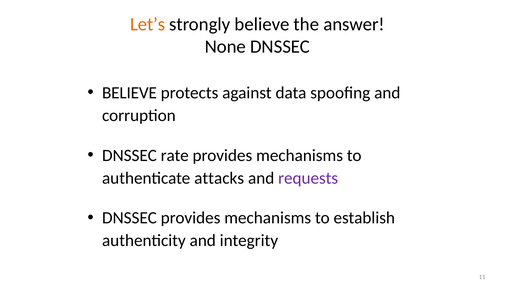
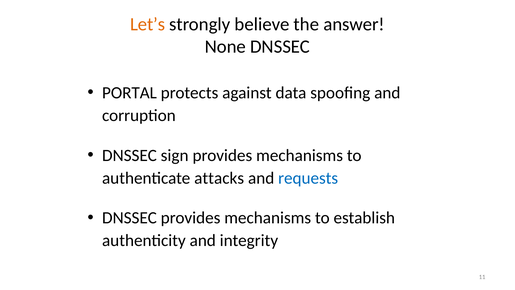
BELIEVE: BELIEVE -> PORTAL (129, 93)
rate: rate -> sign (175, 155)
requests colour: purple -> blue (308, 178)
